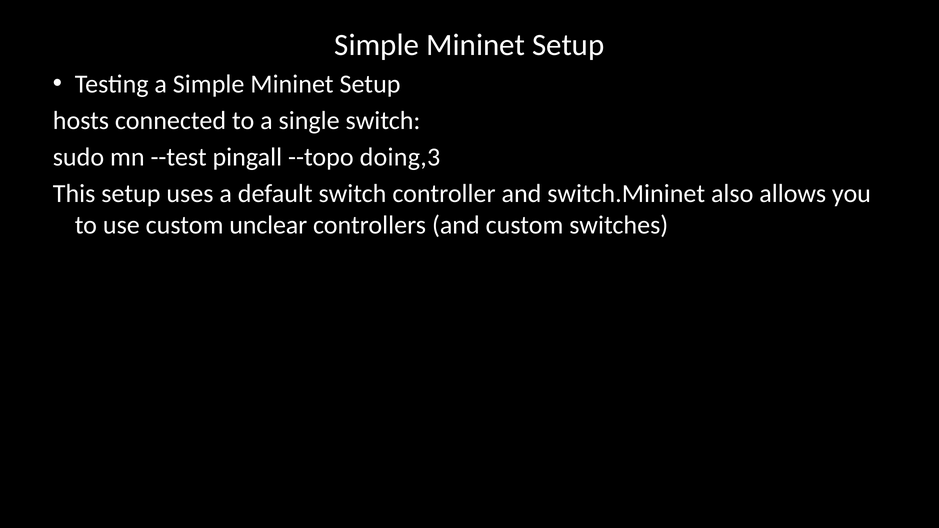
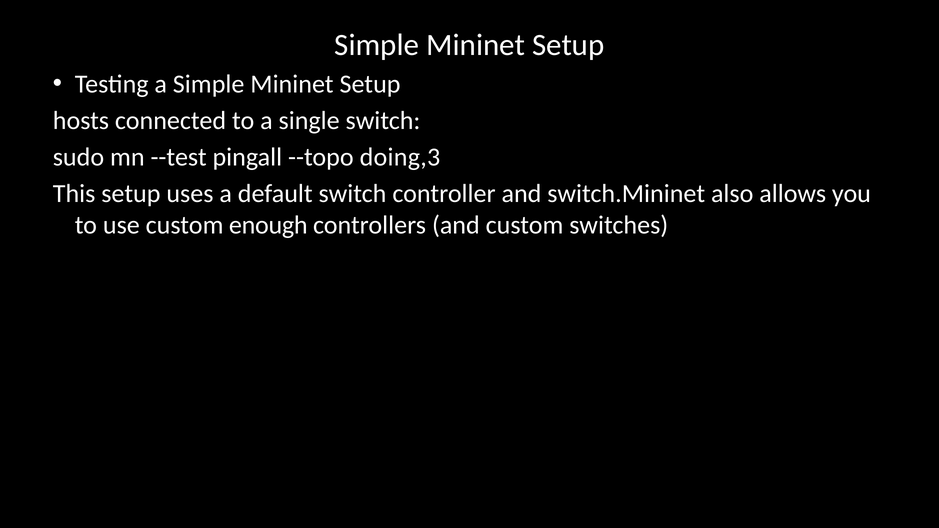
unclear: unclear -> enough (268, 225)
